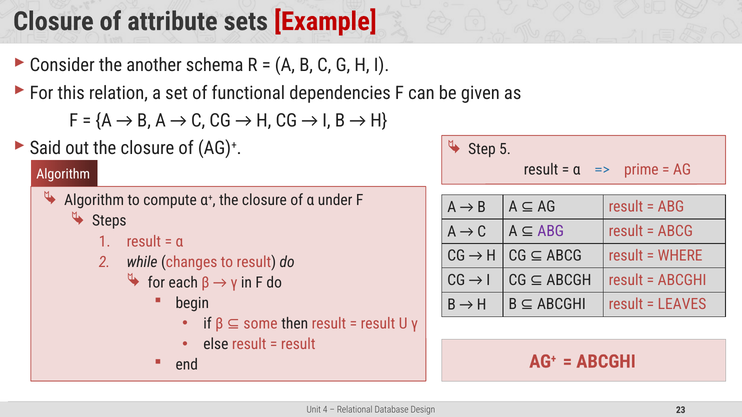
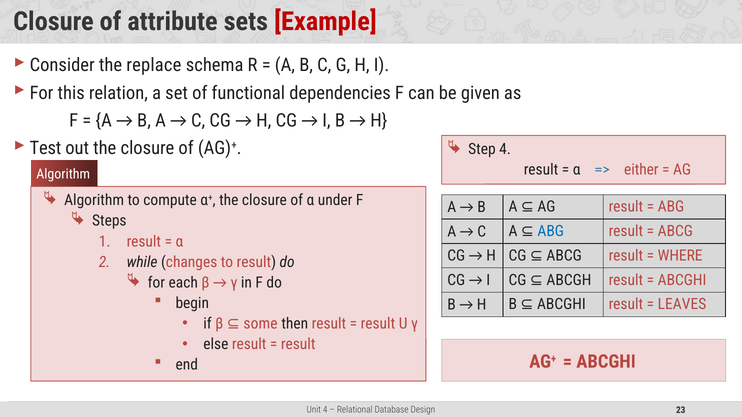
another: another -> replace (154, 65)
Said: Said -> Test (45, 149)
Step 5: 5 -> 4 (505, 149)
prime: prime -> either (641, 170)
ABG colour: purple -> blue (551, 231)
